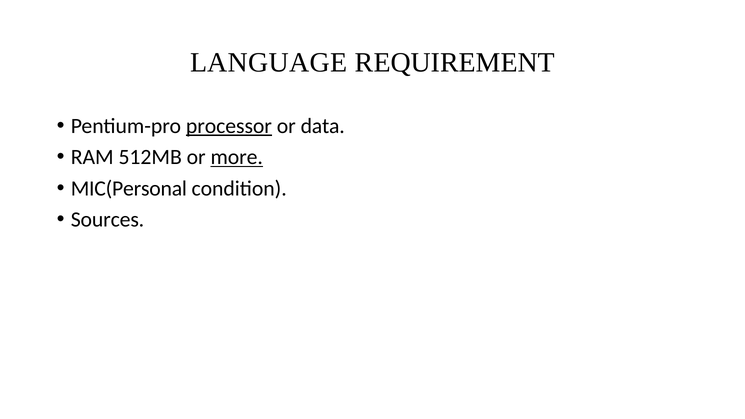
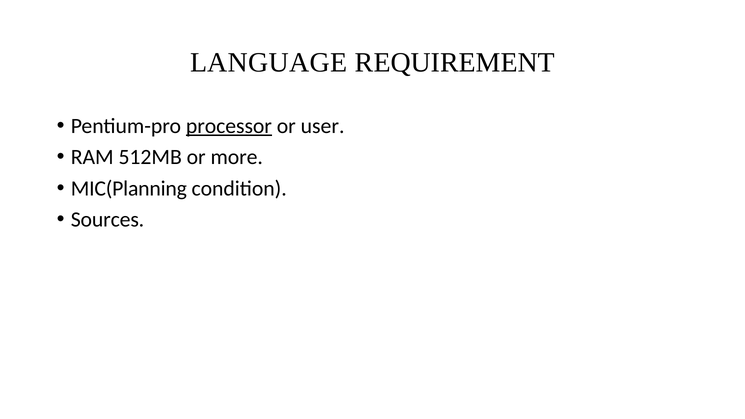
data: data -> user (323, 126)
more underline: present -> none (237, 157)
MIC(Personal: MIC(Personal -> MIC(Planning (129, 188)
